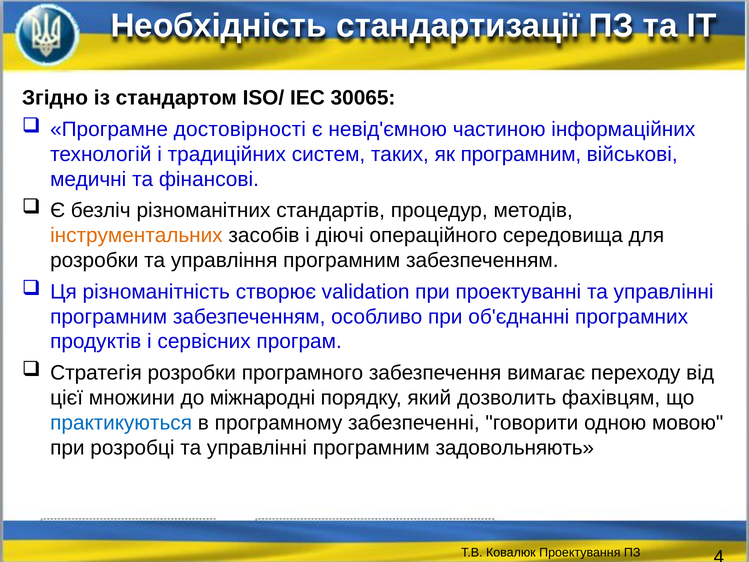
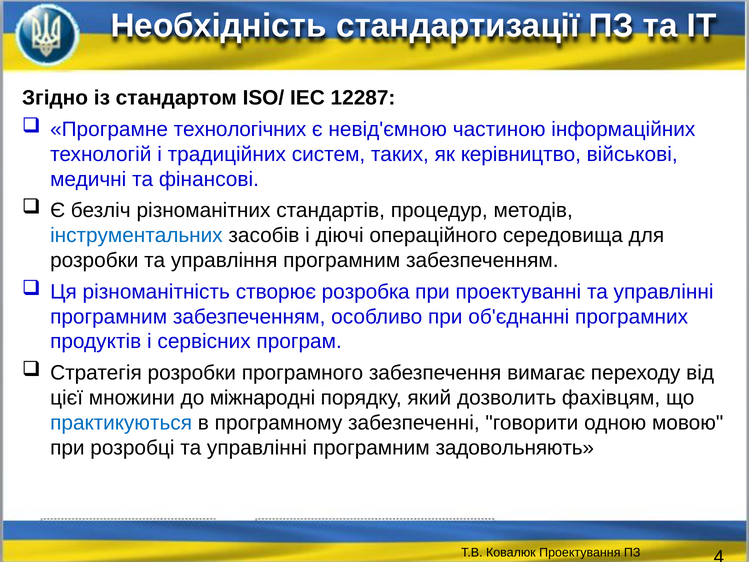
30065: 30065 -> 12287 (363, 98)
достовірності: достовірності -> технологічних (240, 129)
як програмним: програмним -> керівництво (521, 154)
інструментальних colour: orange -> blue (136, 235)
validation: validation -> розробка (366, 292)
